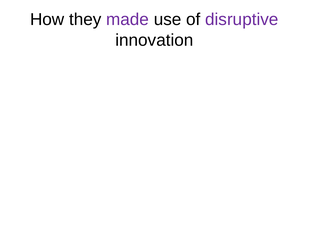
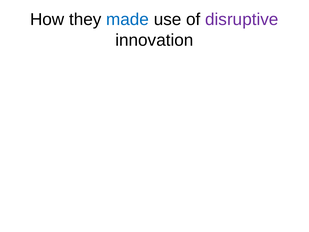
made colour: purple -> blue (128, 19)
